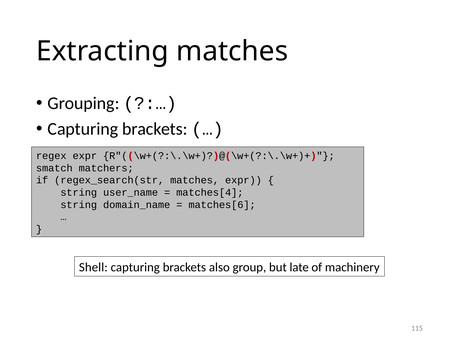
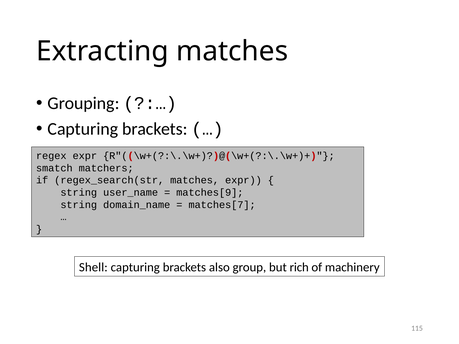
matches[4: matches[4 -> matches[9 (210, 193)
matches[6: matches[6 -> matches[7 (222, 205)
late: late -> rich (299, 267)
